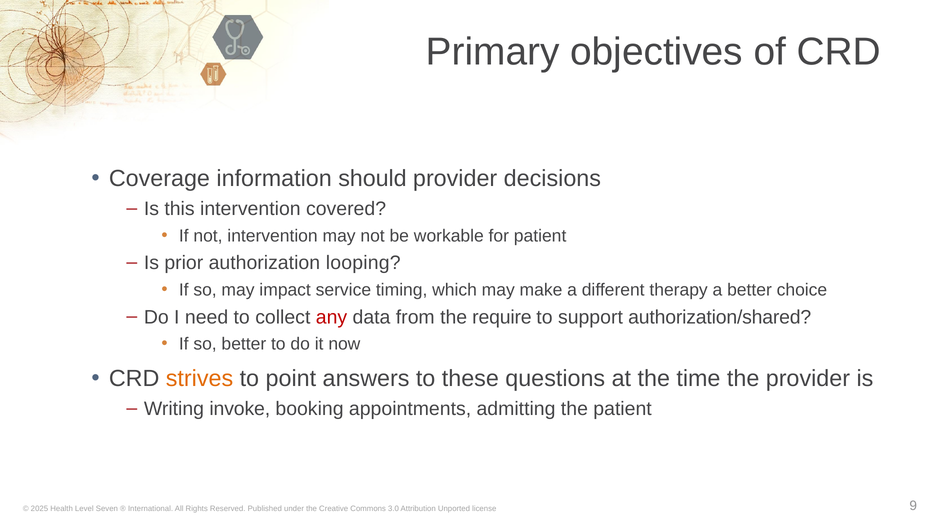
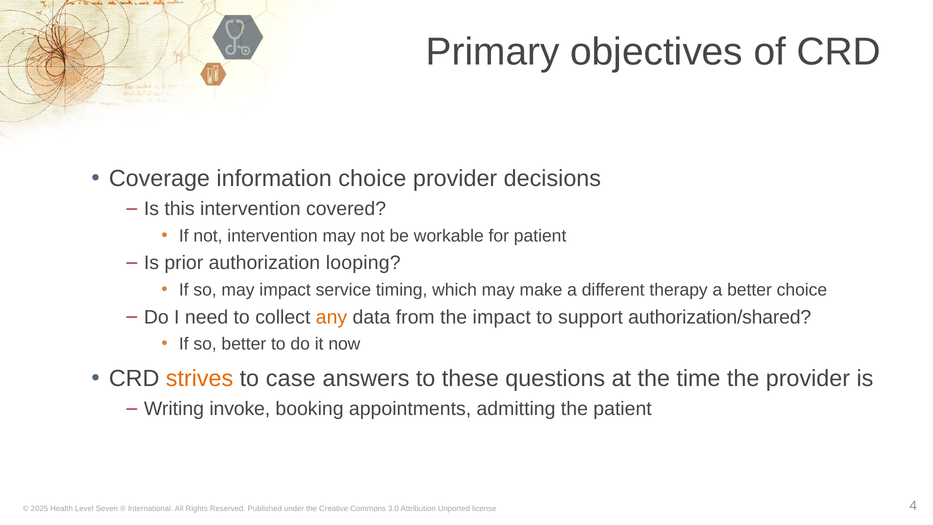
information should: should -> choice (372, 179)
any colour: red -> orange (331, 317)
the require: require -> impact (502, 317)
point: point -> case (291, 378)
9: 9 -> 4 (913, 506)
